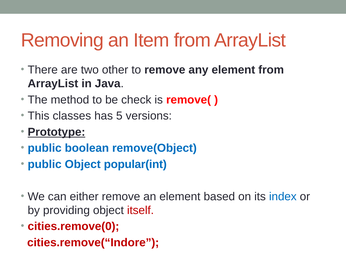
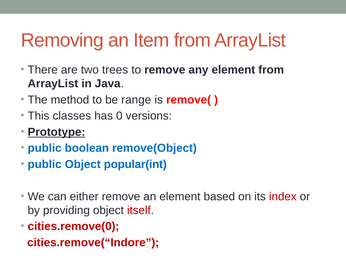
other: other -> trees (115, 70)
check: check -> range (136, 100)
5: 5 -> 0 (119, 116)
index colour: blue -> red (283, 197)
